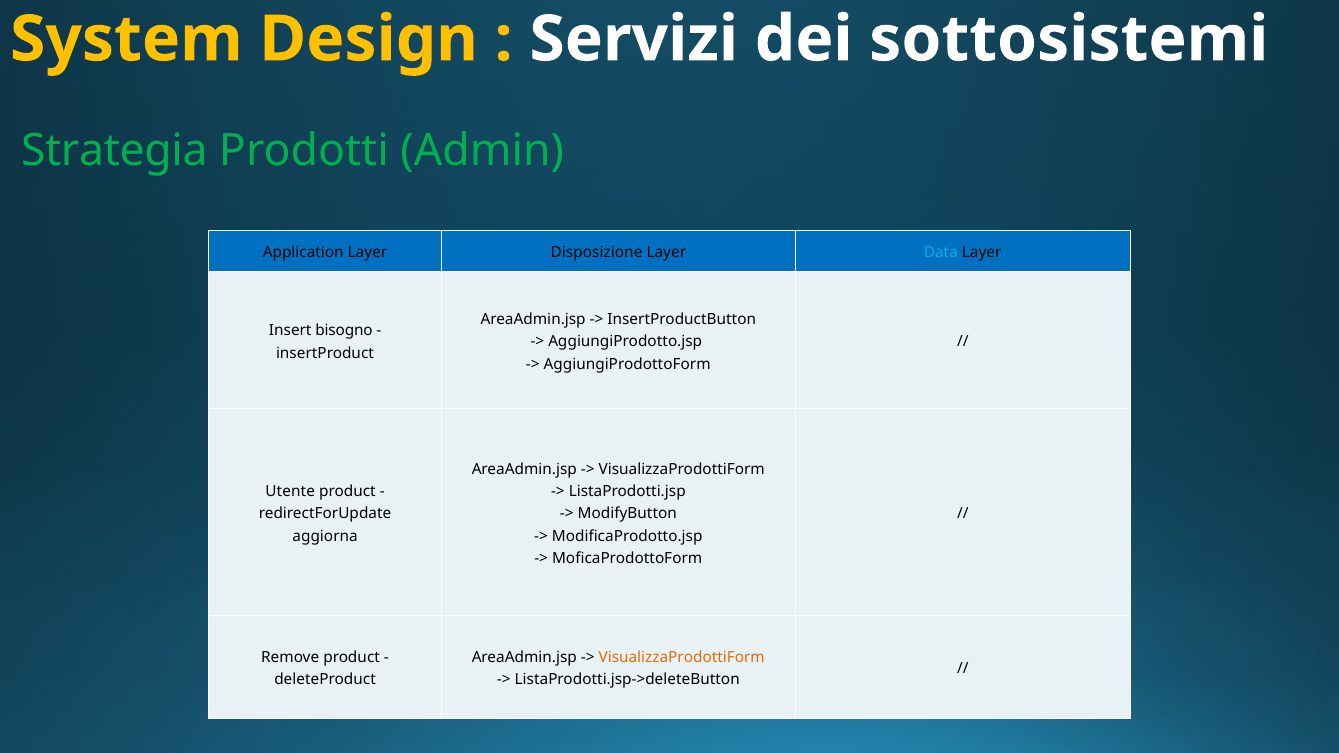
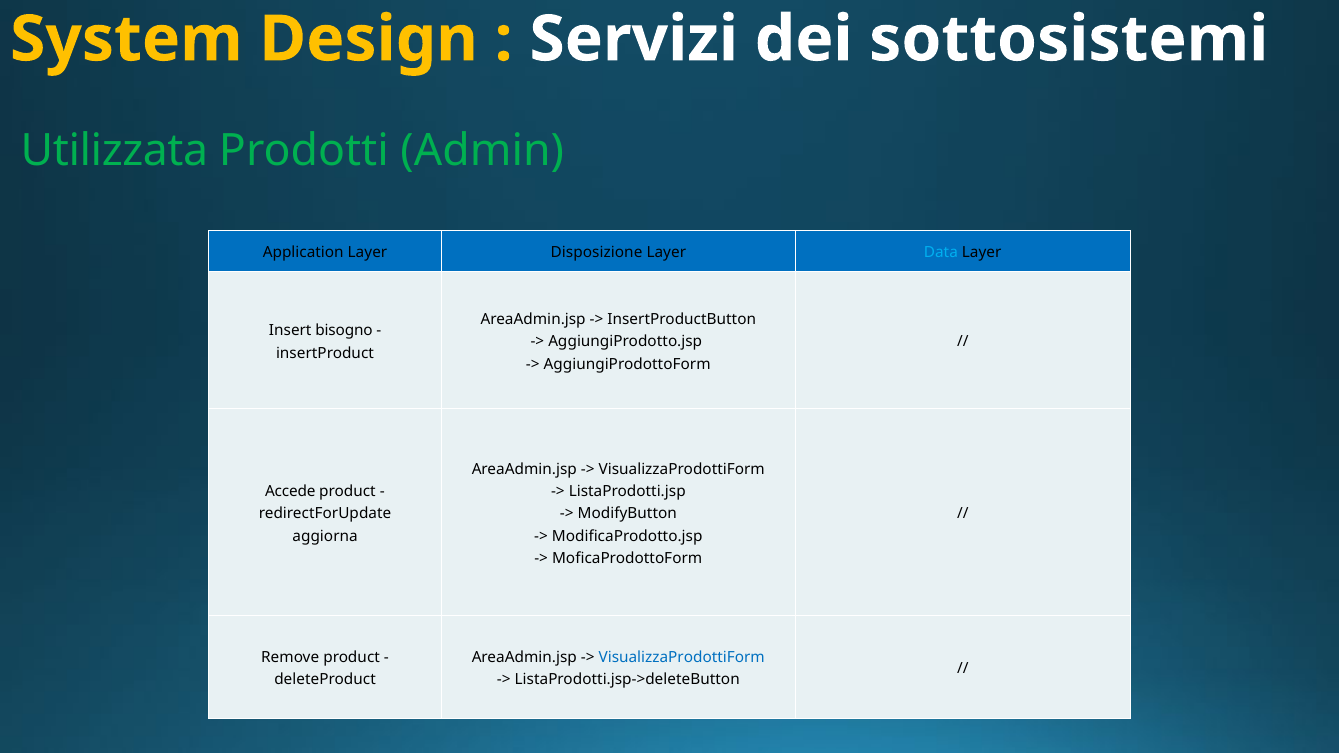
Strategia: Strategia -> Utilizzata (114, 151)
Utente: Utente -> Accede (290, 492)
VisualizzaProdottiForm colour: orange -> blue (682, 657)
